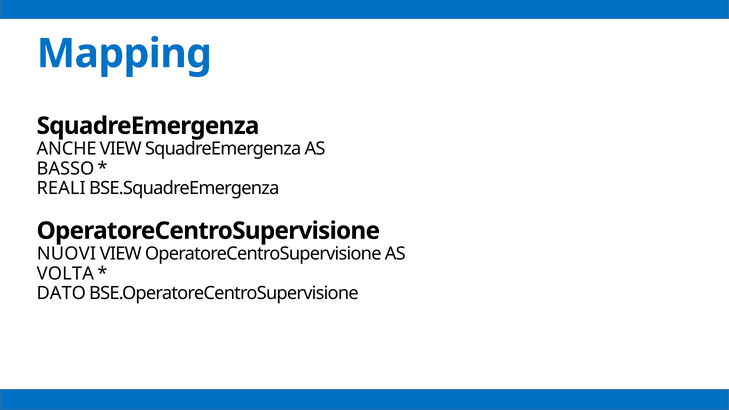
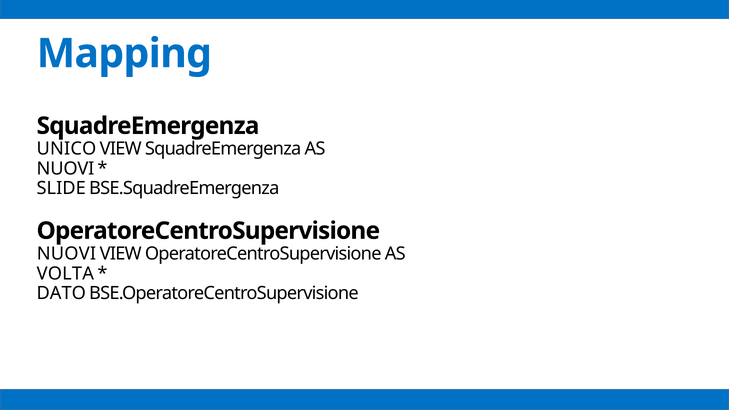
ANCHE: ANCHE -> UNICO (66, 149)
BASSO: BASSO -> NUOVI (66, 169)
REALI: REALI -> SLIDE (61, 188)
